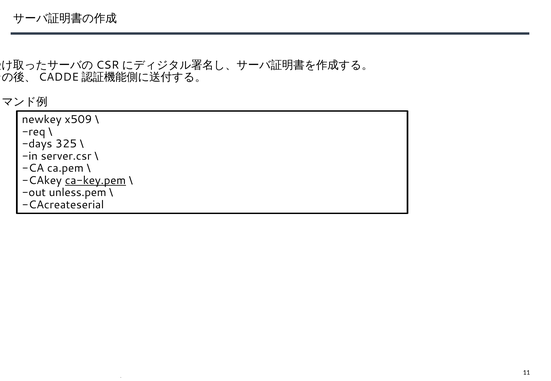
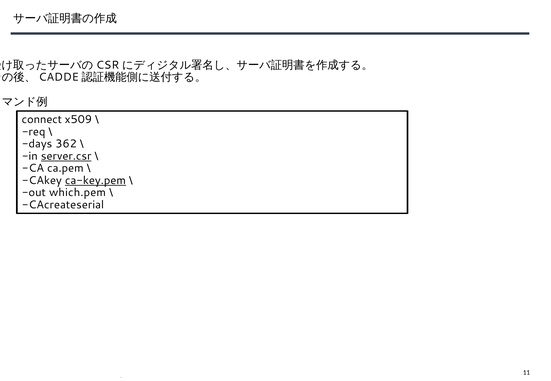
newkey: newkey -> connect (42, 120)
325: 325 -> 362 (66, 144)
server.csr underline: none -> present (66, 156)
unless.pem: unless.pem -> which.pem (77, 193)
